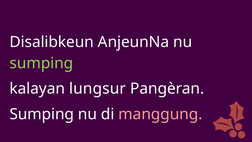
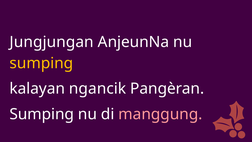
Disalibkeun: Disalibkeun -> Jungjungan (52, 42)
sumping colour: light green -> yellow (41, 63)
lungsur: lungsur -> ngancik (98, 89)
